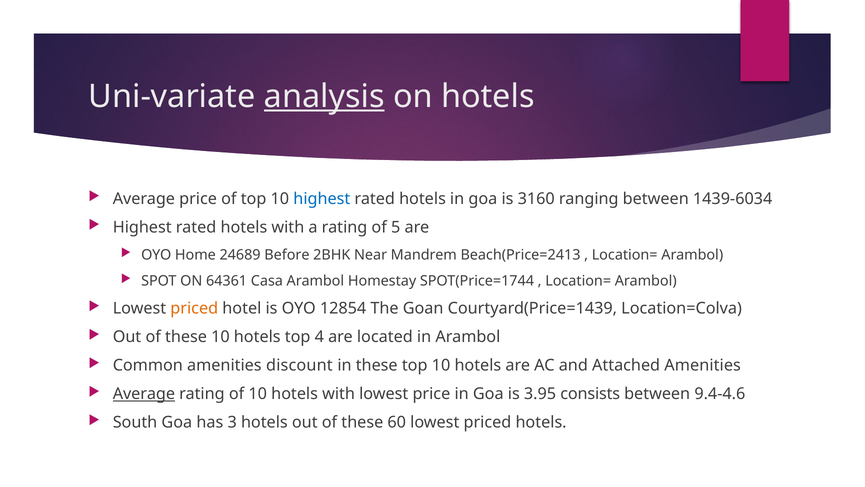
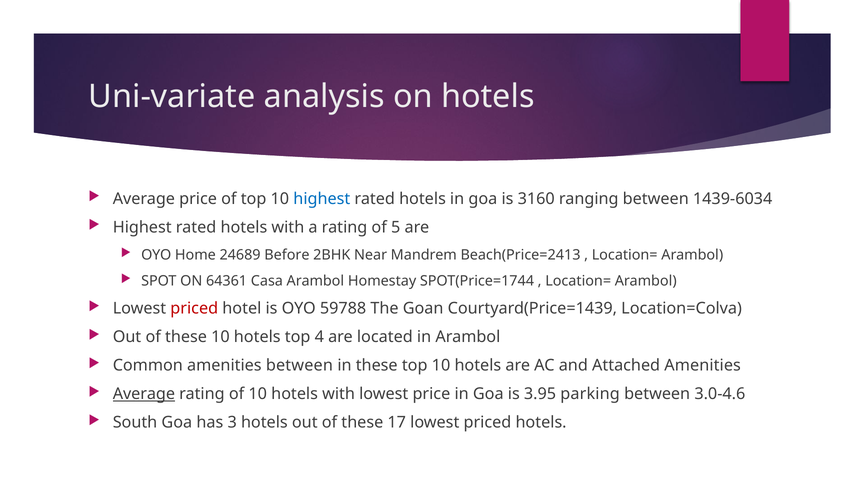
analysis underline: present -> none (324, 96)
priced colour: orange -> red (194, 308)
12854: 12854 -> 59788 (343, 308)
amenities discount: discount -> between (299, 365)
consists: consists -> parking (590, 394)
9.4-4.6: 9.4-4.6 -> 3.0-4.6 (720, 394)
60: 60 -> 17 (397, 422)
